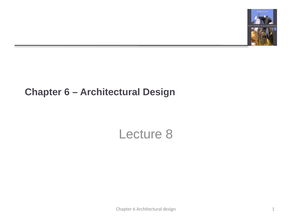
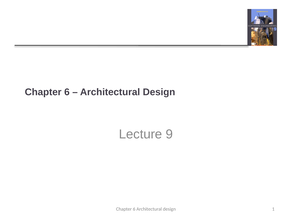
8: 8 -> 9 (169, 134)
